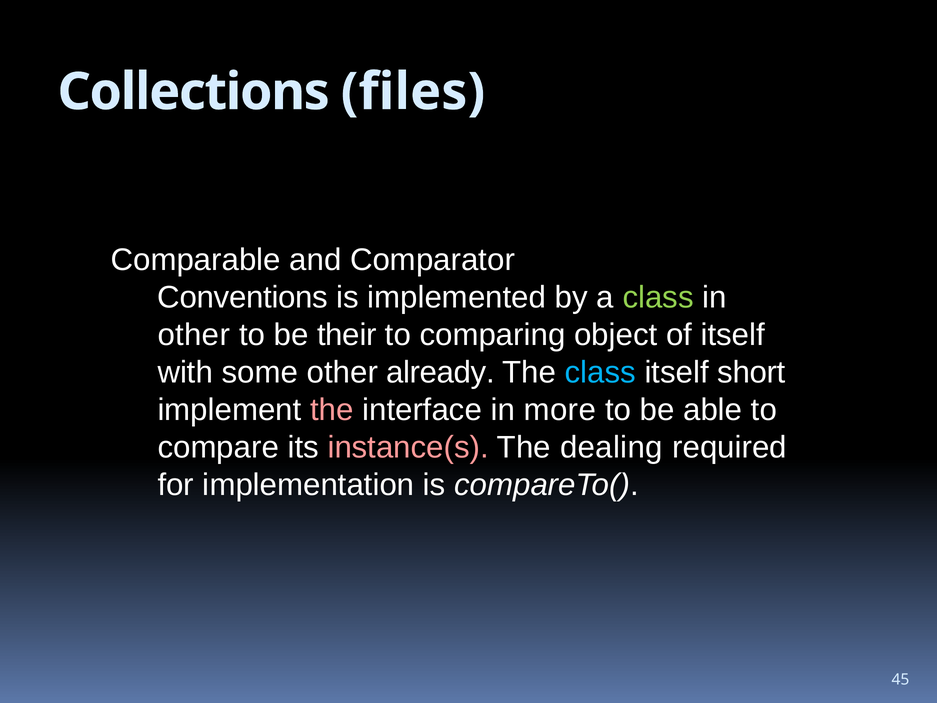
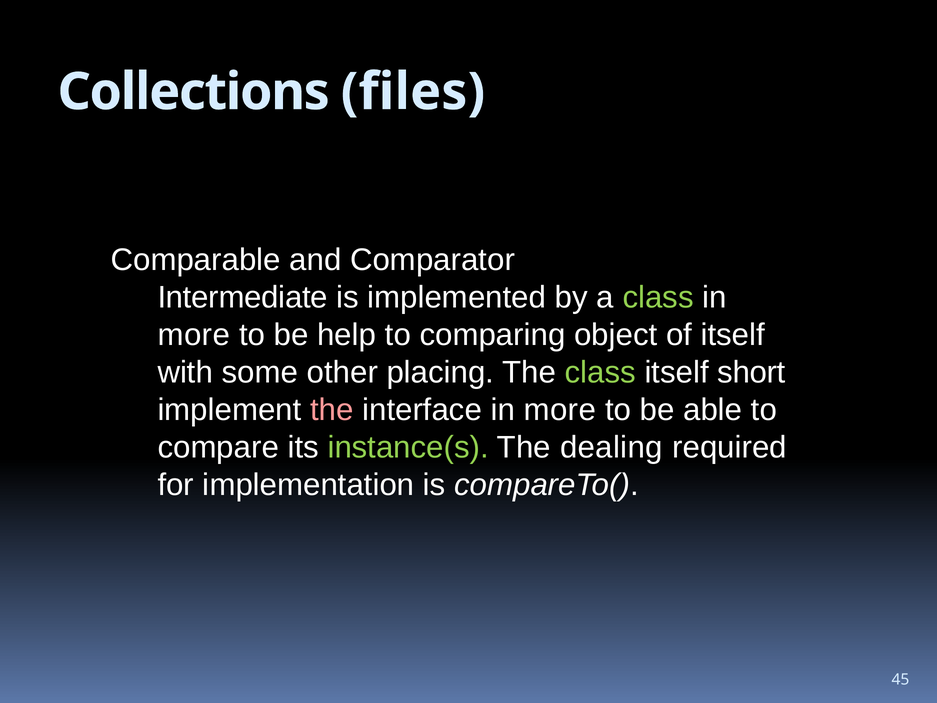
Conventions: Conventions -> Intermediate (243, 297)
other: other -> more (194, 335)
their: their -> help (347, 335)
already: already -> placing (440, 372)
class colour: light blue -> light green (600, 372)
instance(s colour: pink -> light green (408, 447)
